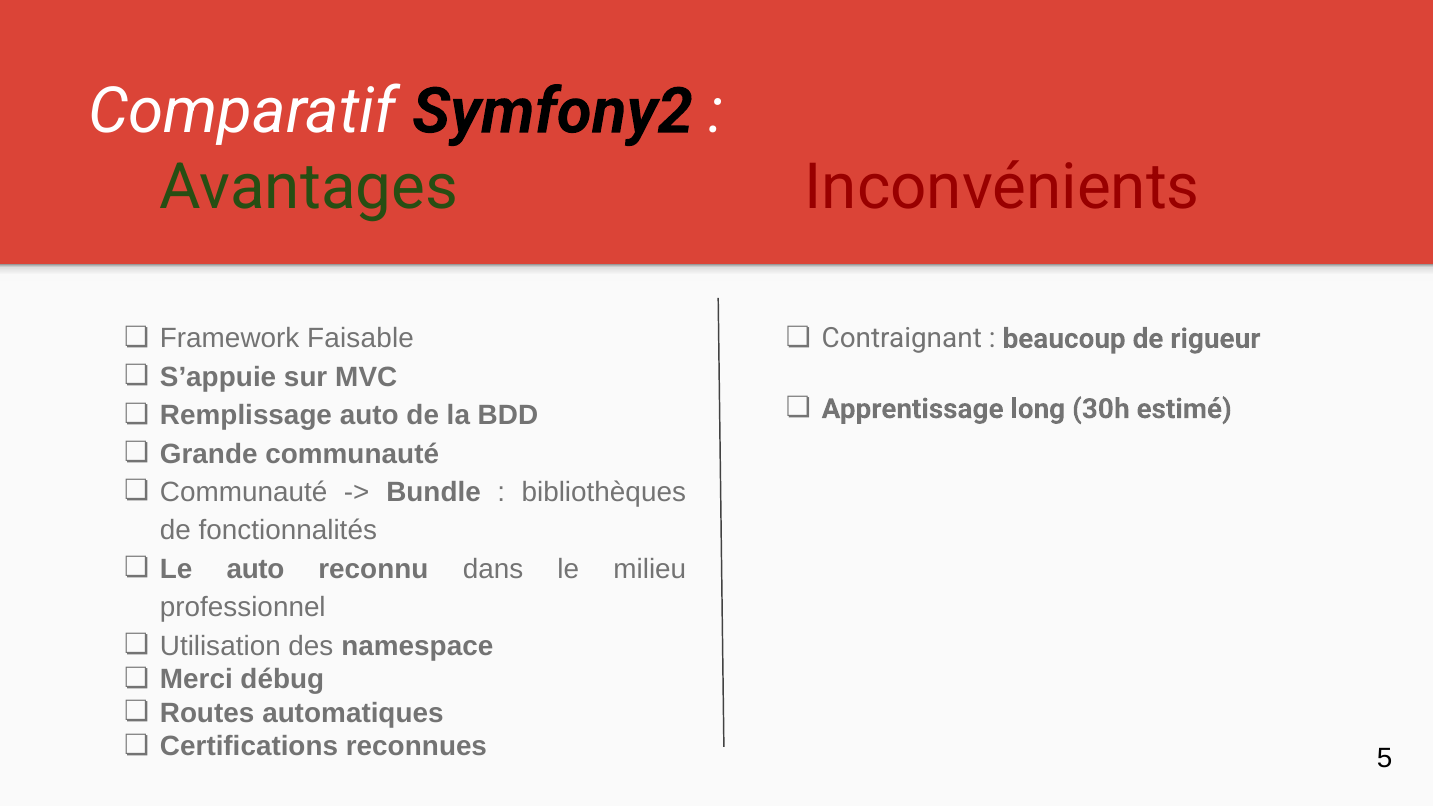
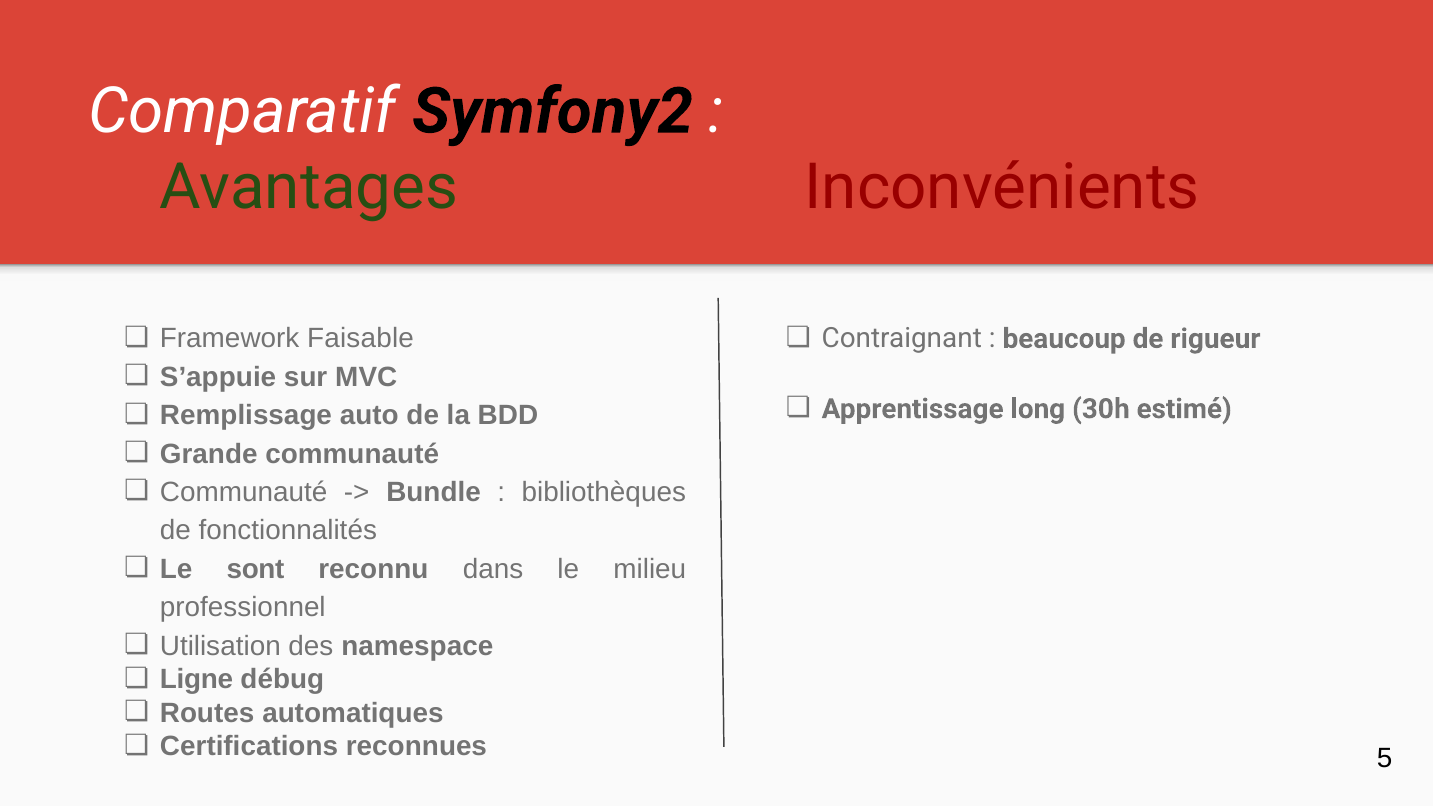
Le auto: auto -> sont (256, 569)
Merci: Merci -> Ligne (196, 680)
